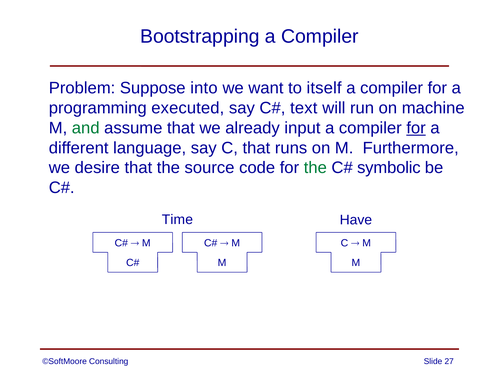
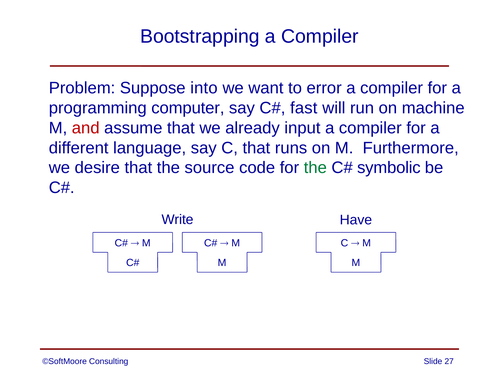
itself: itself -> error (324, 88)
executed: executed -> computer (188, 108)
text: text -> fast (304, 108)
and colour: green -> red (86, 128)
for underline: present -> none (416, 128)
Time: Time -> Write (177, 220)
